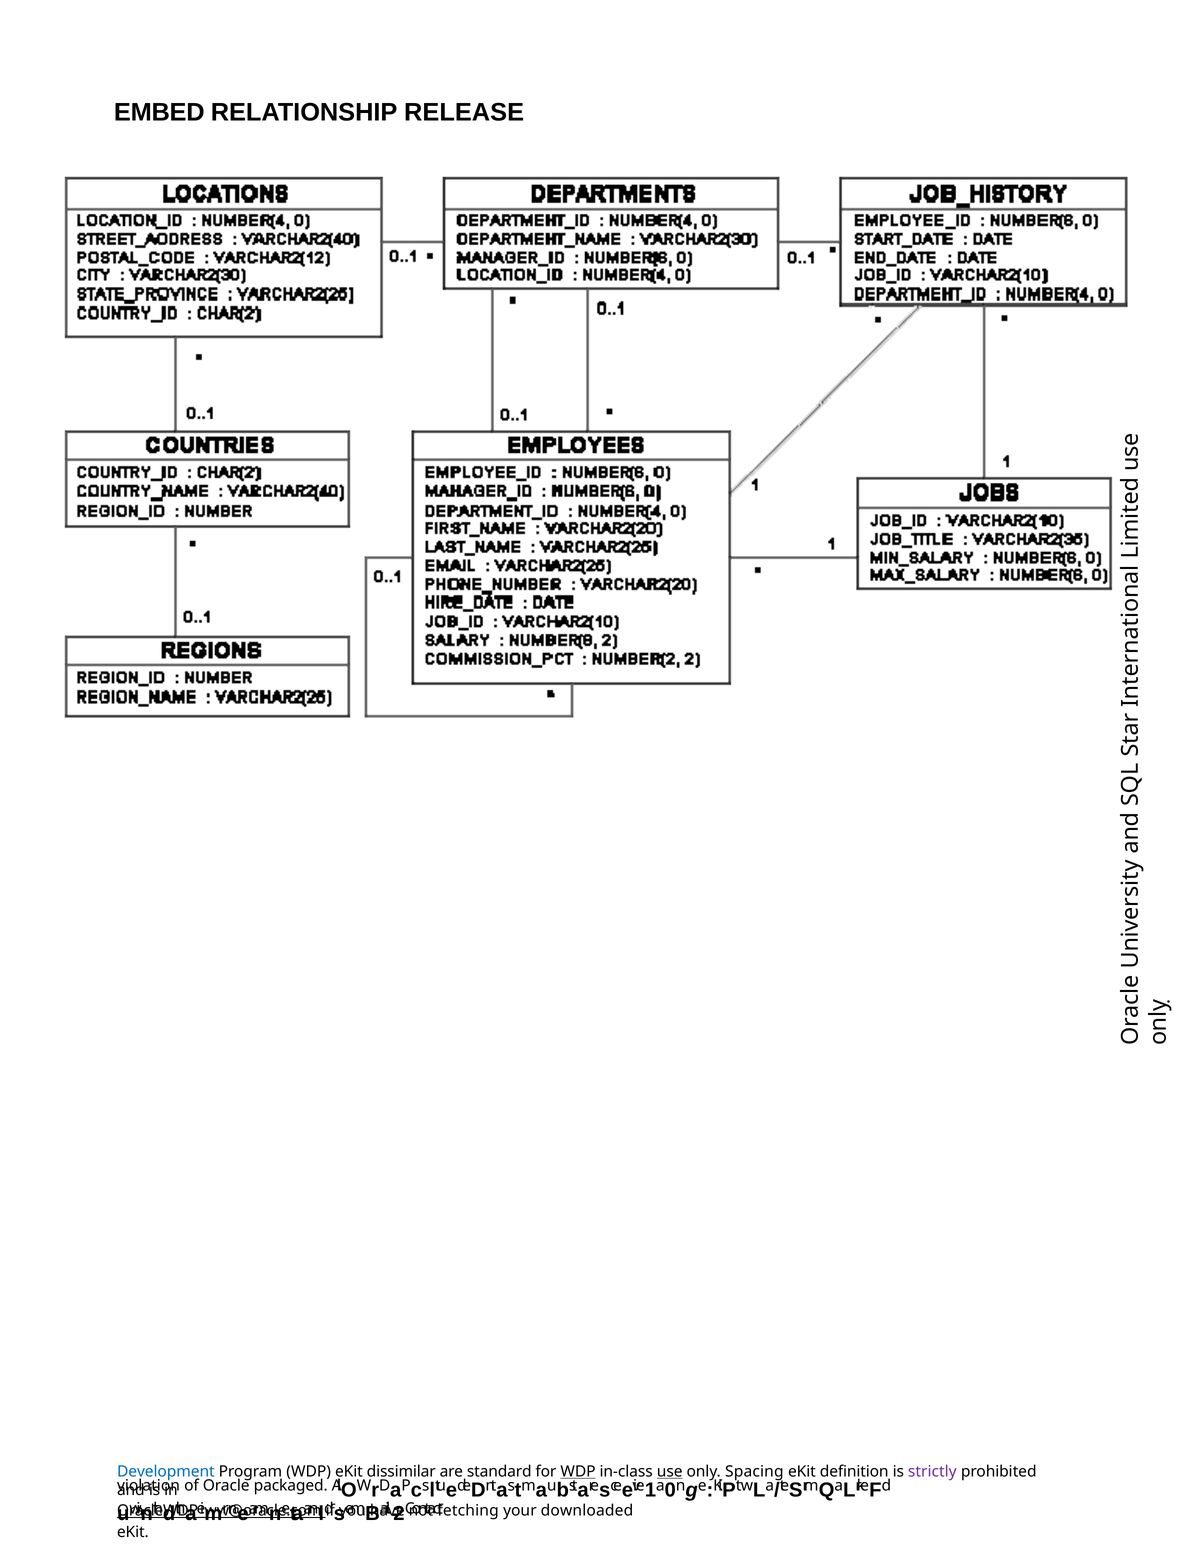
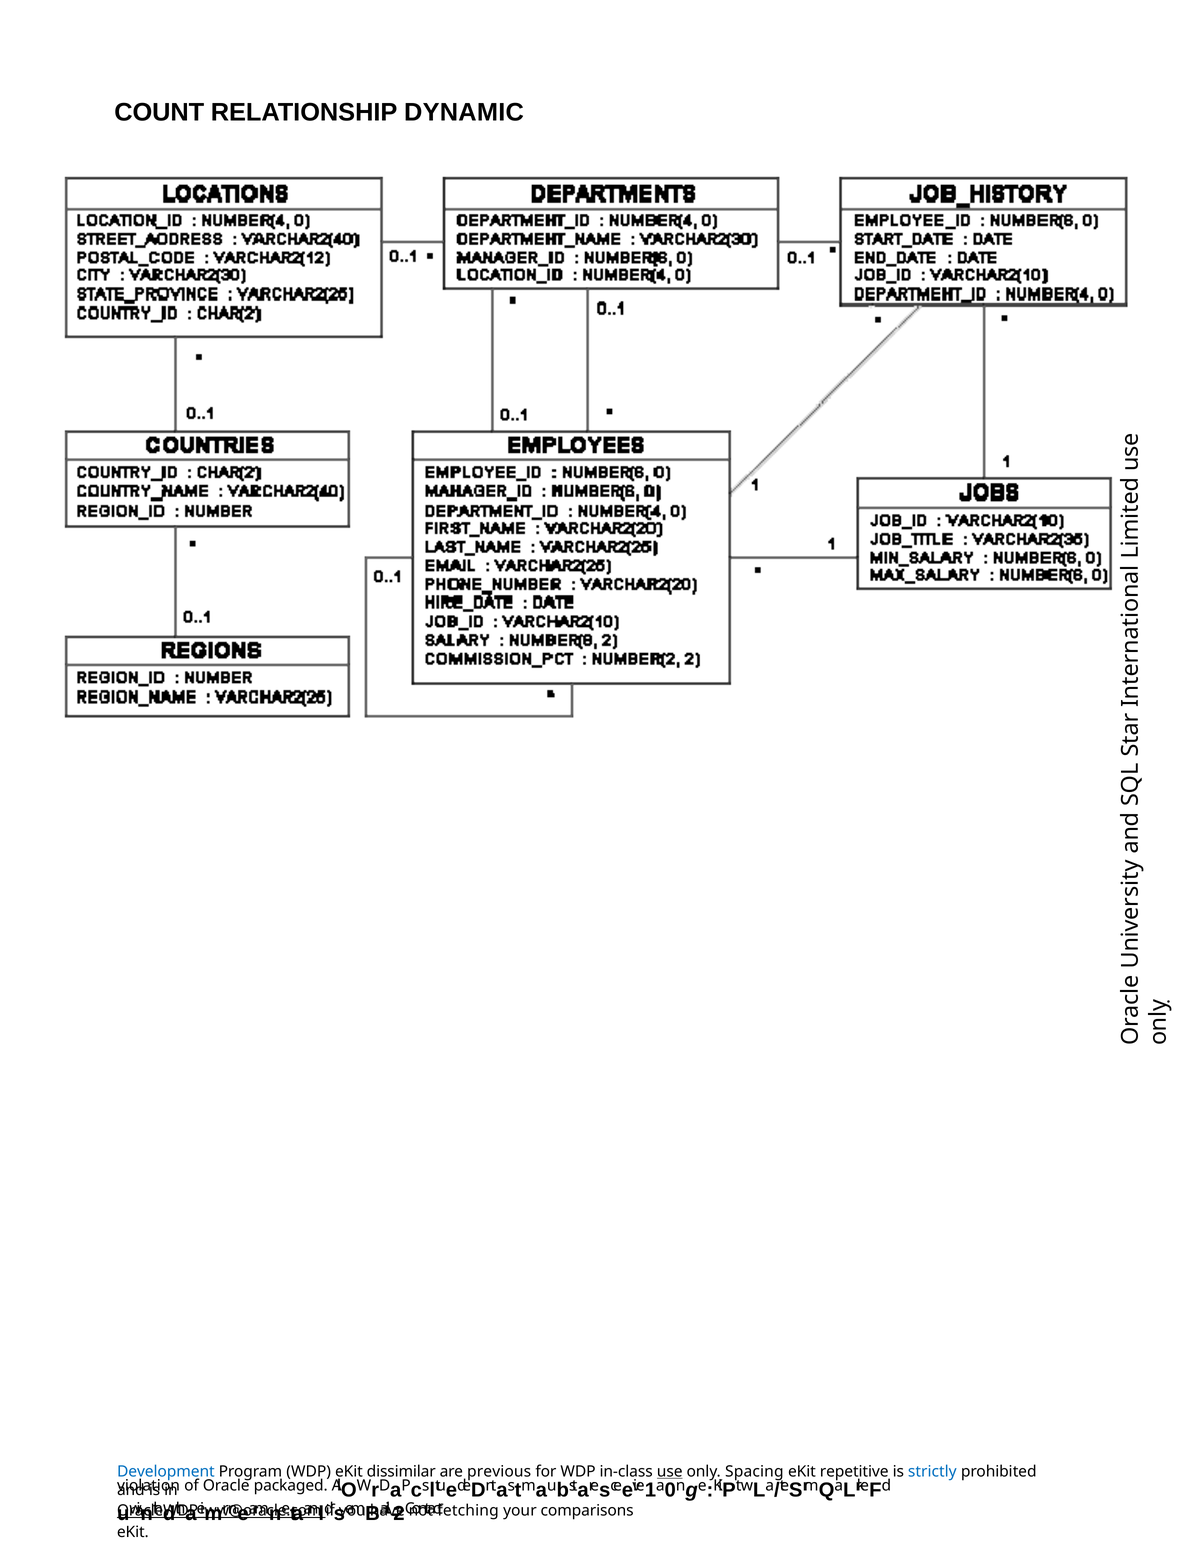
EMBED: EMBED -> COUNT (159, 112)
RELEASE: RELEASE -> DYNAMIC (464, 112)
standard: standard -> previous (499, 1472)
WDP underline: present -> none (578, 1472)
definition: definition -> repetitive (854, 1472)
strictly colour: purple -> blue (932, 1472)
downloaded: downloaded -> comparisons (587, 1511)
